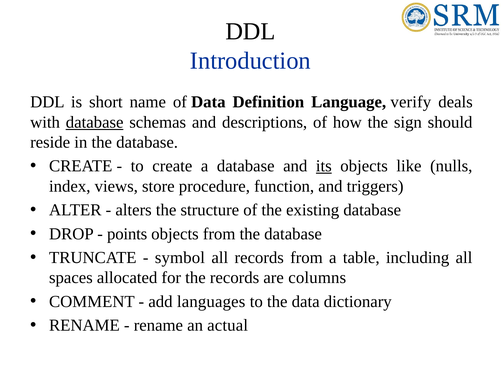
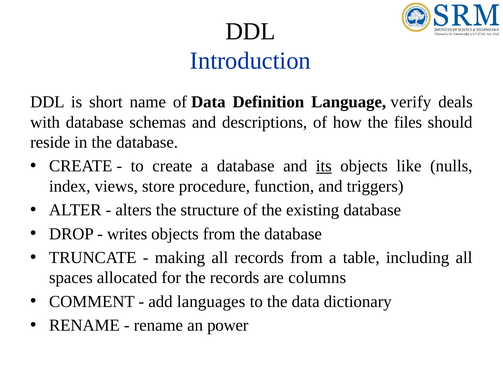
database underline: present -> none (95, 122)
sign: sign -> files (408, 122)
points: points -> writes (127, 233)
symbol: symbol -> making (180, 257)
actual: actual -> power (228, 325)
